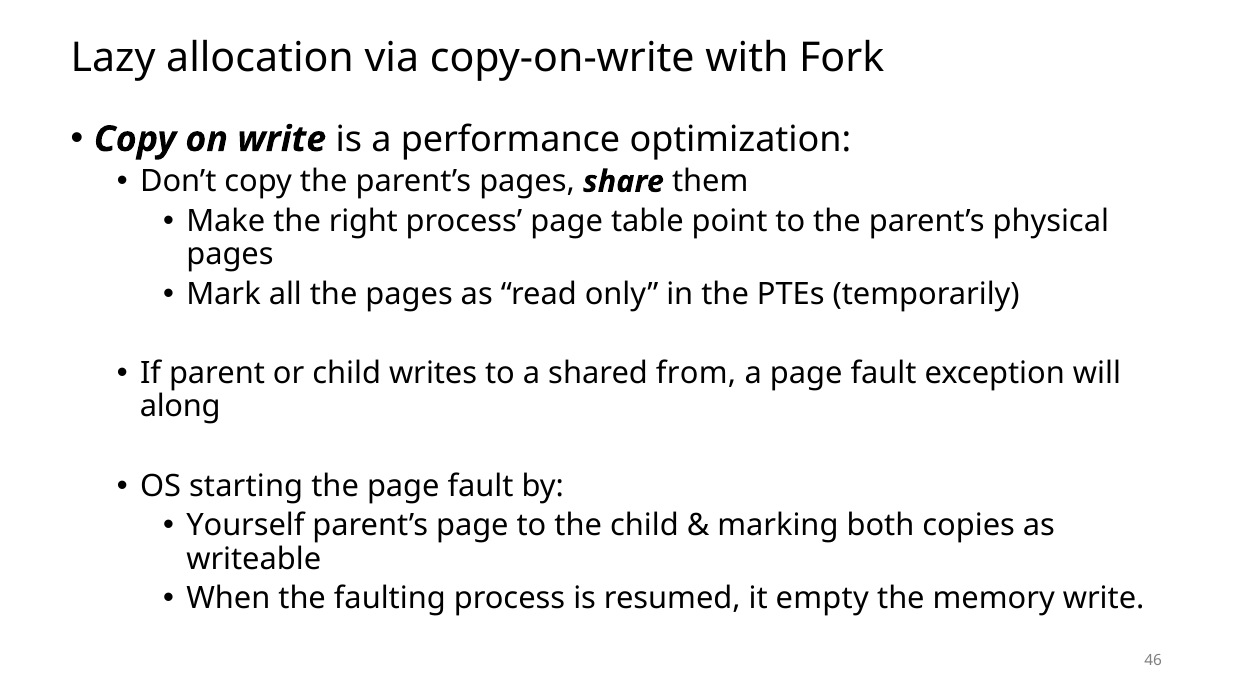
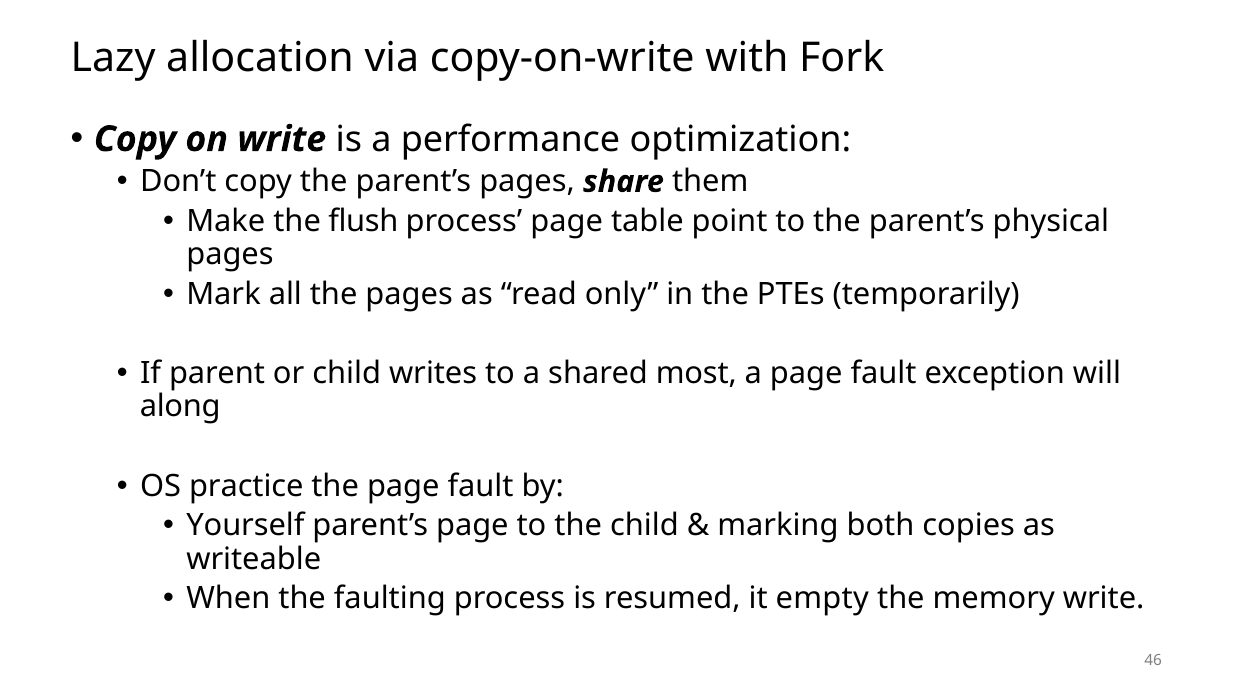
right: right -> flush (363, 222)
from: from -> most (696, 374)
starting: starting -> practice (246, 487)
